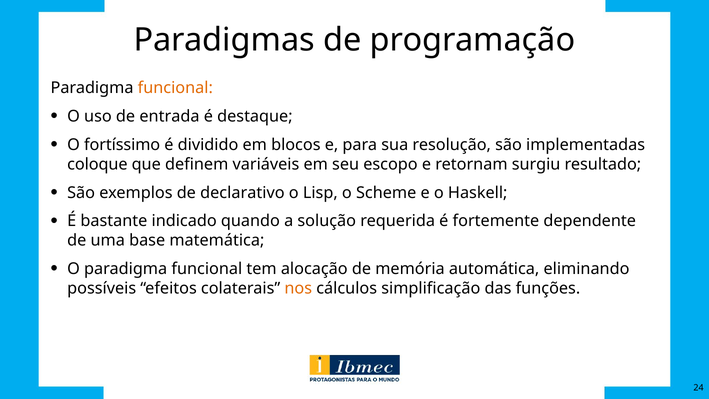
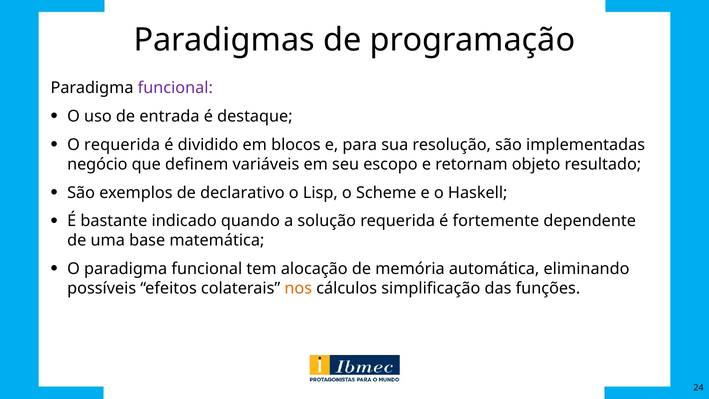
funcional colour: orange -> purple (175, 88)
O fortíssimo: fortíssimo -> requerida (122, 145)
coloque: coloque -> negócio (97, 164)
surgiu: surgiu -> objeto (536, 164)
